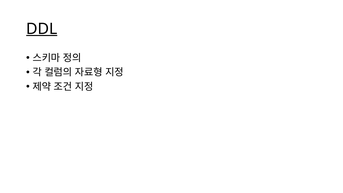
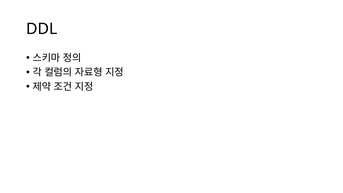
DDL underline: present -> none (42, 29)
